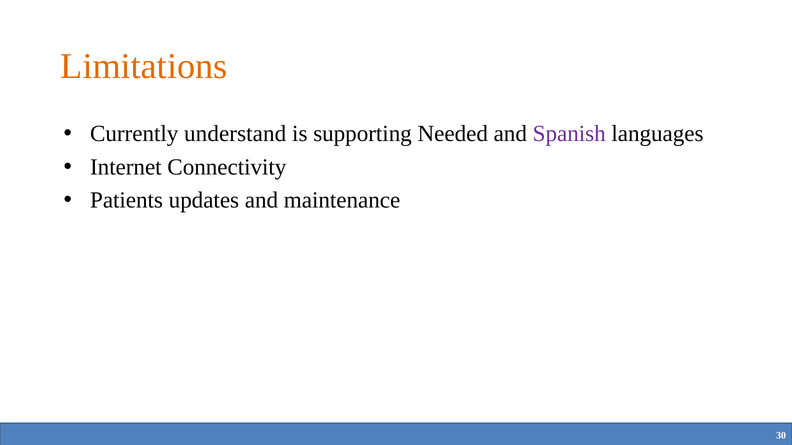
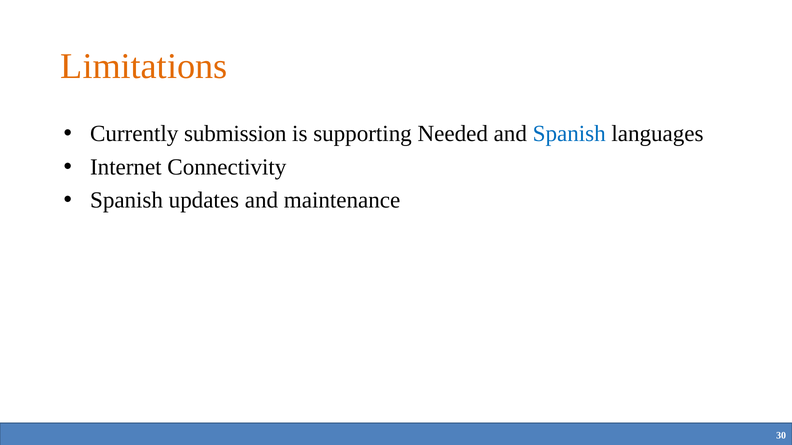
understand: understand -> submission (235, 134)
Spanish colour: purple -> blue (569, 134)
Patients: Patients -> Spanish (127, 200)
